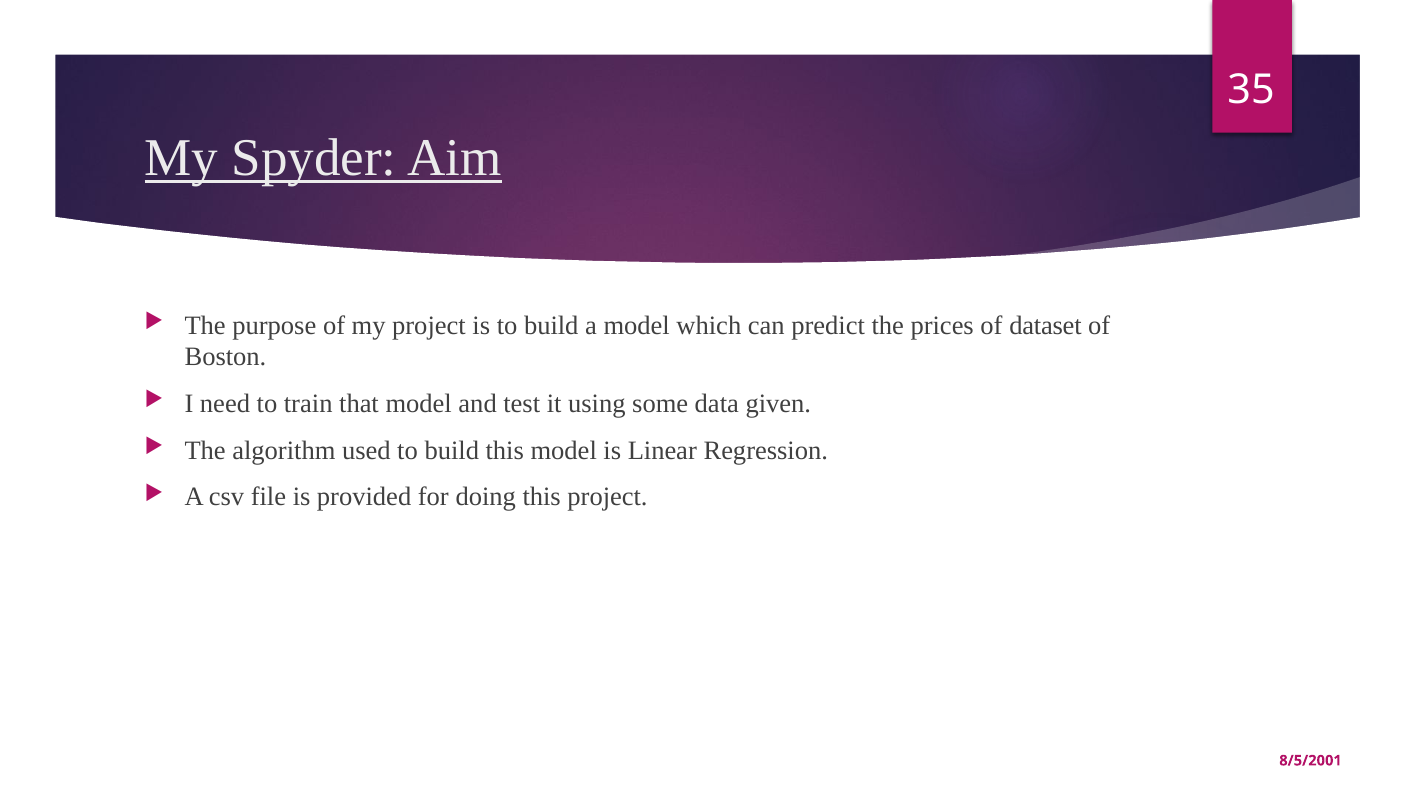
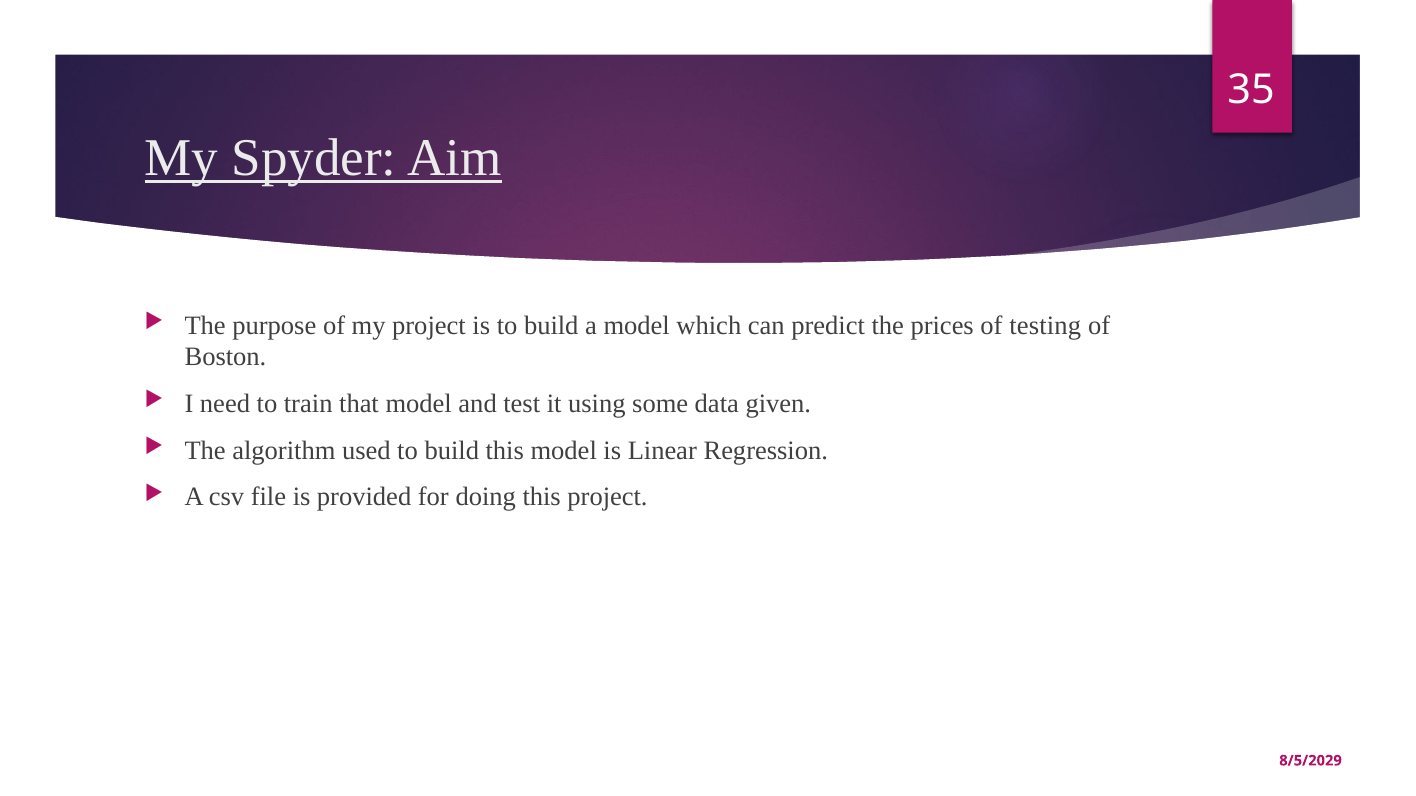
dataset: dataset -> testing (1045, 325)
8/5/2001: 8/5/2001 -> 8/5/2029 (1311, 761)
